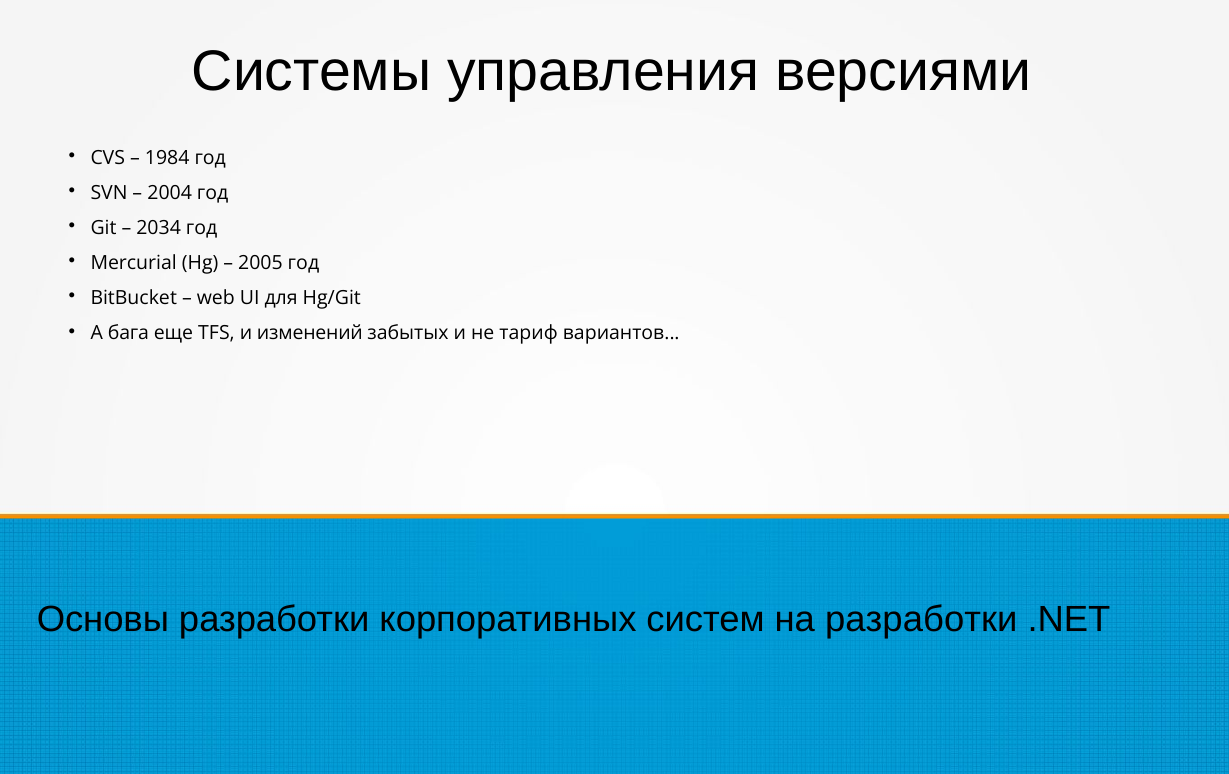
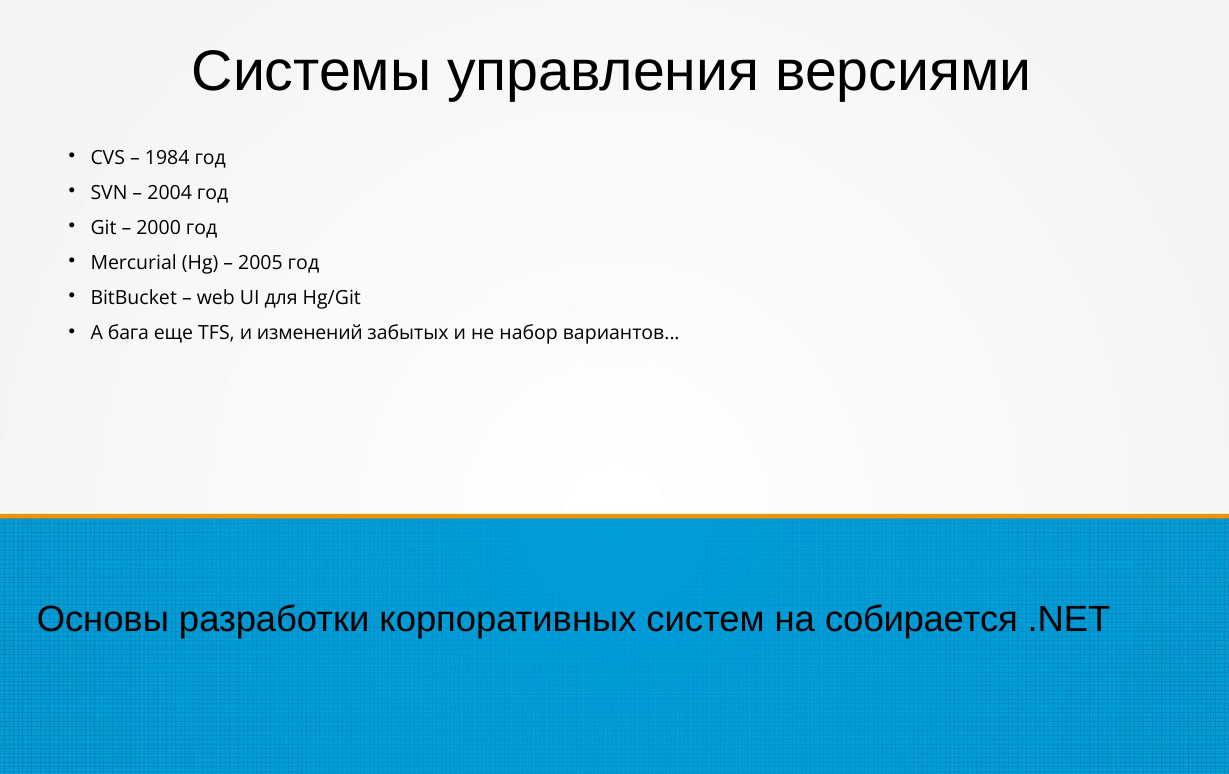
2034: 2034 -> 2000 (159, 228)
тариф: тариф -> набор (529, 333)
на разработки: разработки -> собирается (921, 620)
